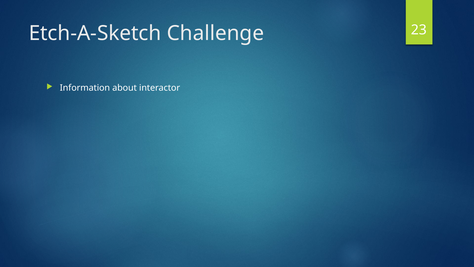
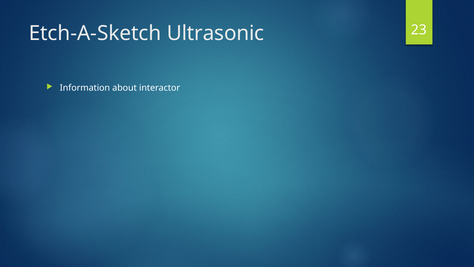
Challenge: Challenge -> Ultrasonic (216, 33)
